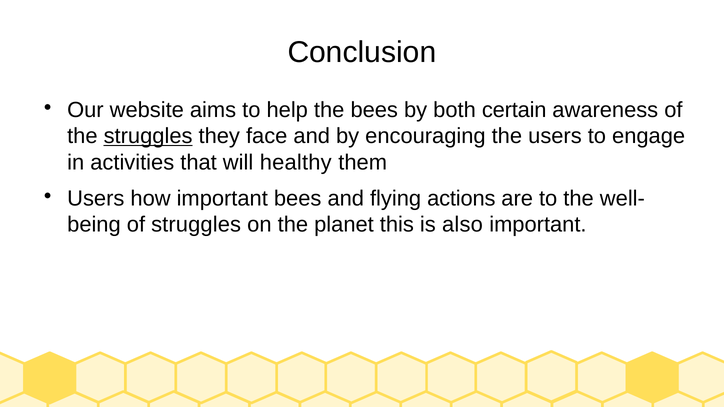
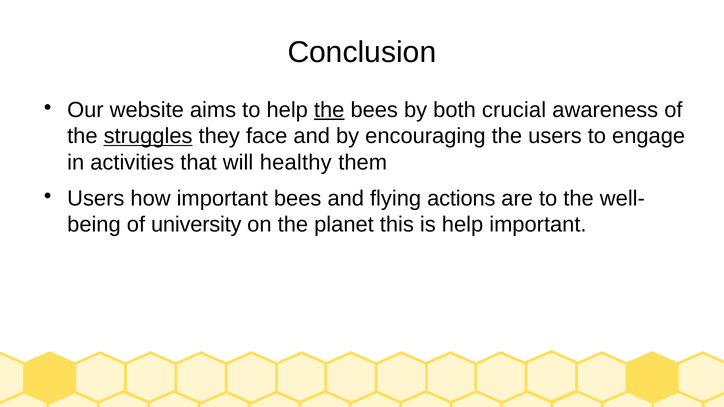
the underline: none -> present (329, 110)
certain: certain -> crucial (514, 110)
of struggles: struggles -> university (196, 225)
is also: also -> help (463, 225)
